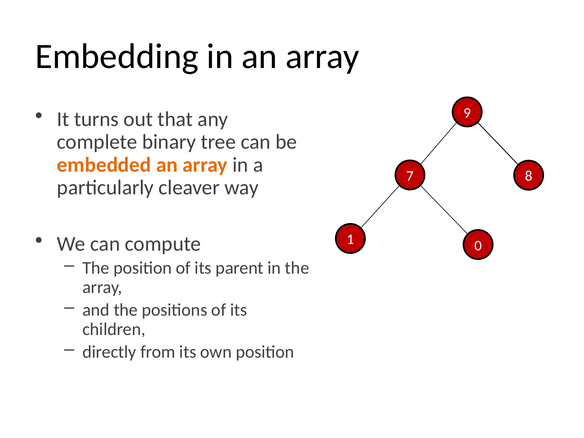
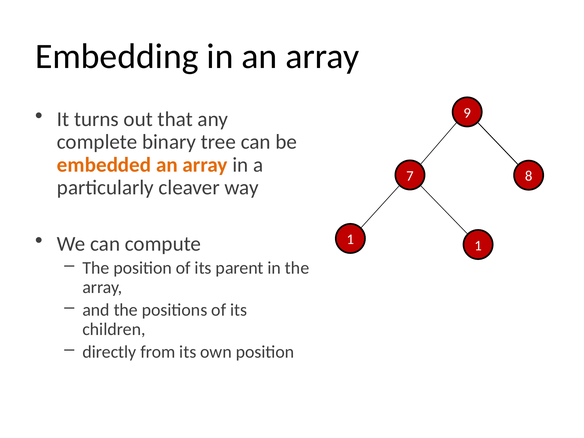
1 0: 0 -> 1 (478, 246)
